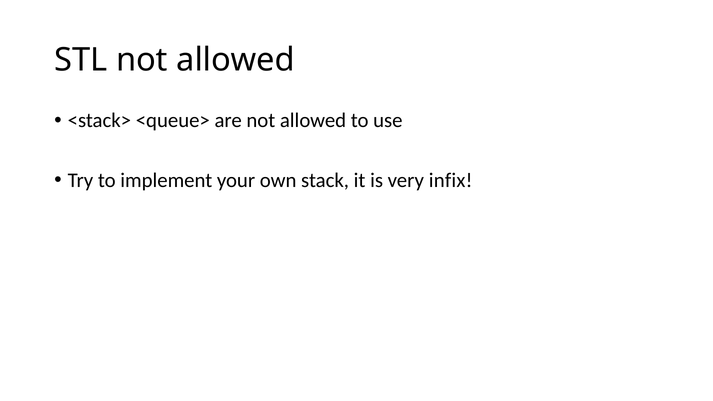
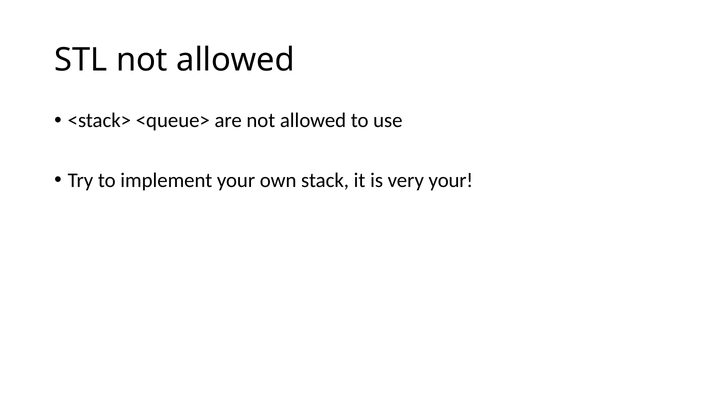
very infix: infix -> your (451, 180)
